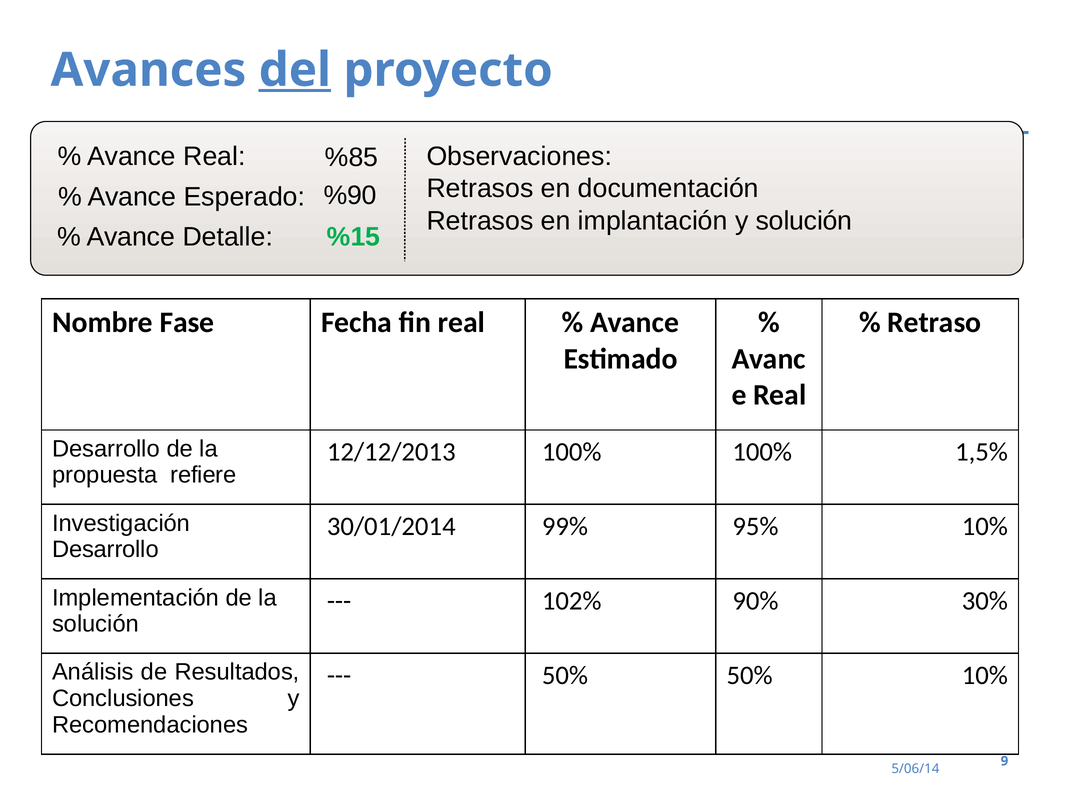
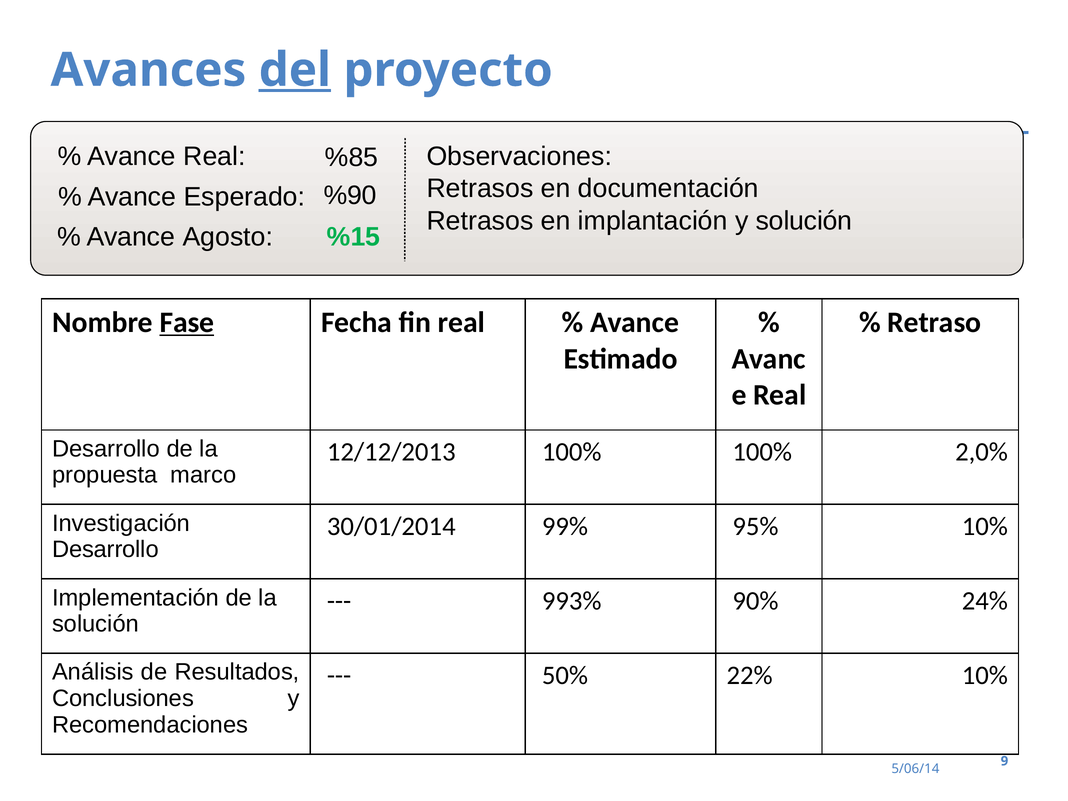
Detalle: Detalle -> Agosto (228, 237)
Fase underline: none -> present (187, 323)
1,5%: 1,5% -> 2,0% (982, 452)
refiere: refiere -> marco (203, 475)
102%: 102% -> 993% (572, 601)
30%: 30% -> 24% (985, 601)
50% 50%: 50% -> 22% (750, 675)
